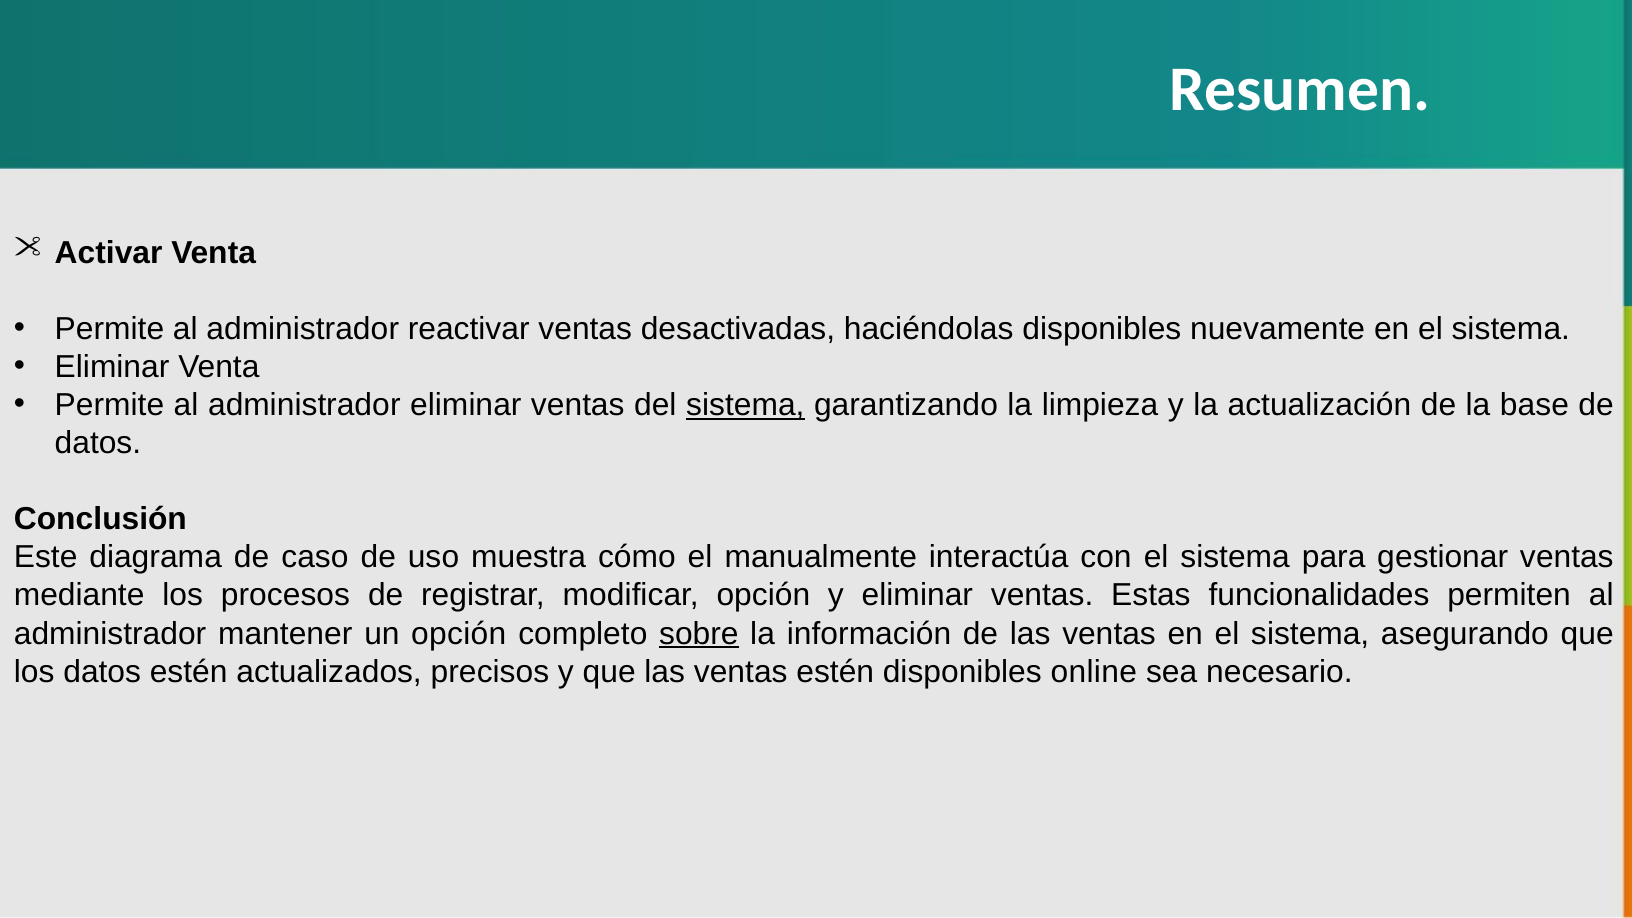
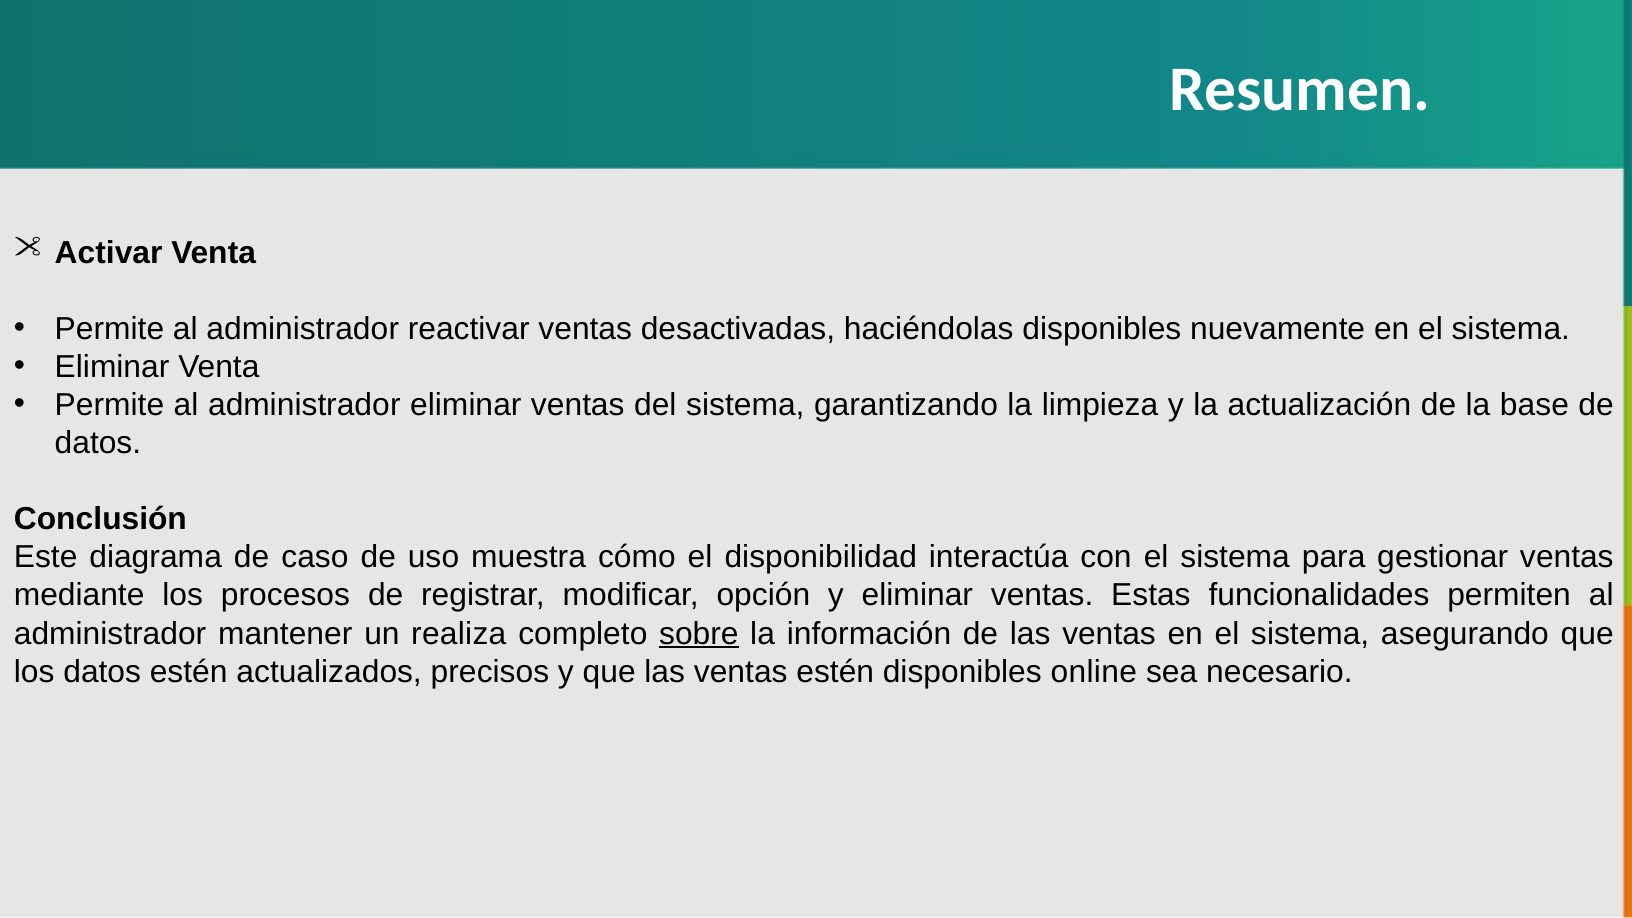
sistema underline: present -> none (745, 405)
manualmente: manualmente -> disponibilidad (821, 557)
un opción: opción -> realiza (459, 634)
